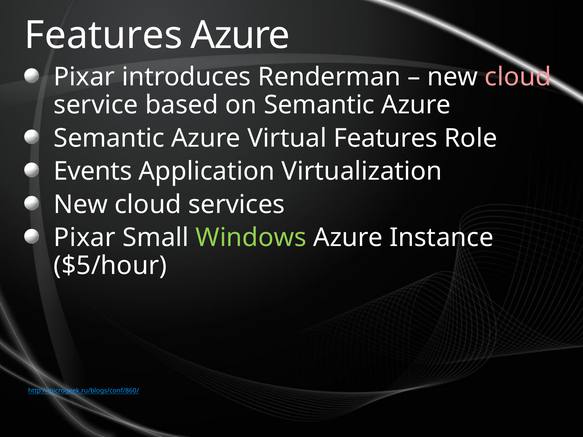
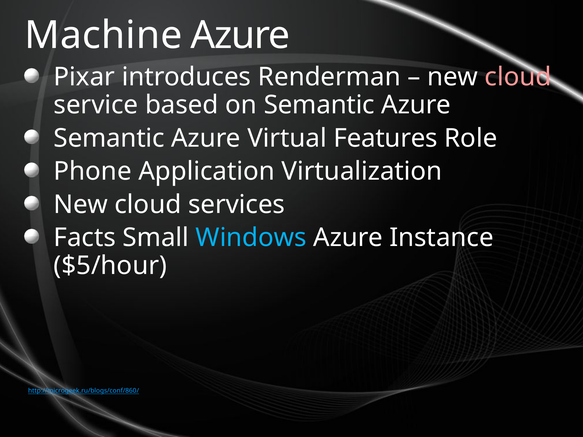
Features: Features -> Machine (103, 35)
Events: Events -> Phone (93, 171)
Pixar: Pixar -> Facts (85, 238)
Windows colour: light green -> light blue (251, 238)
